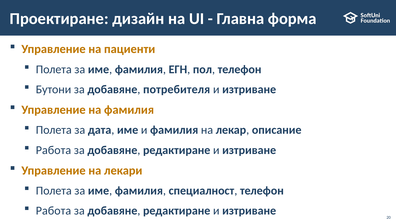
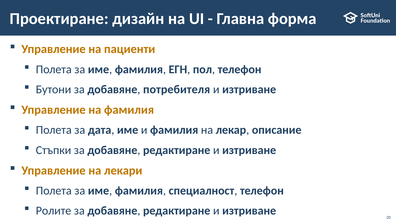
Работа: Работа -> Стъпки (54, 150)
Работа: Работа -> Ролите (54, 211)
